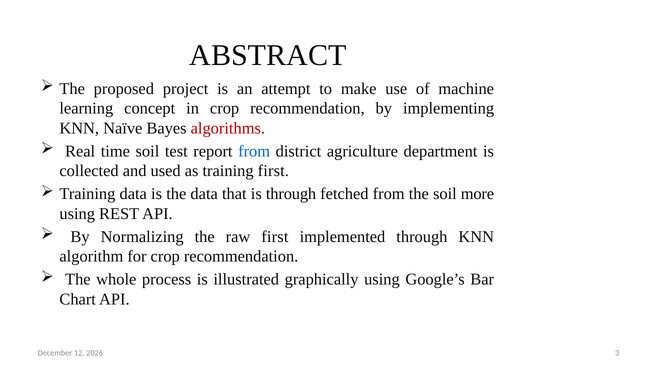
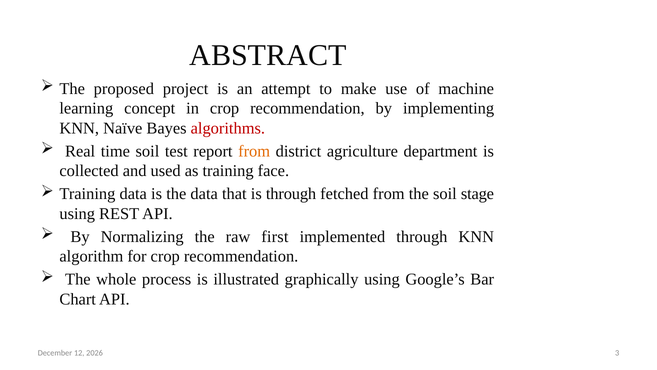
from colour: blue -> orange (254, 151)
training first: first -> face (273, 171)
more: more -> stage (477, 194)
